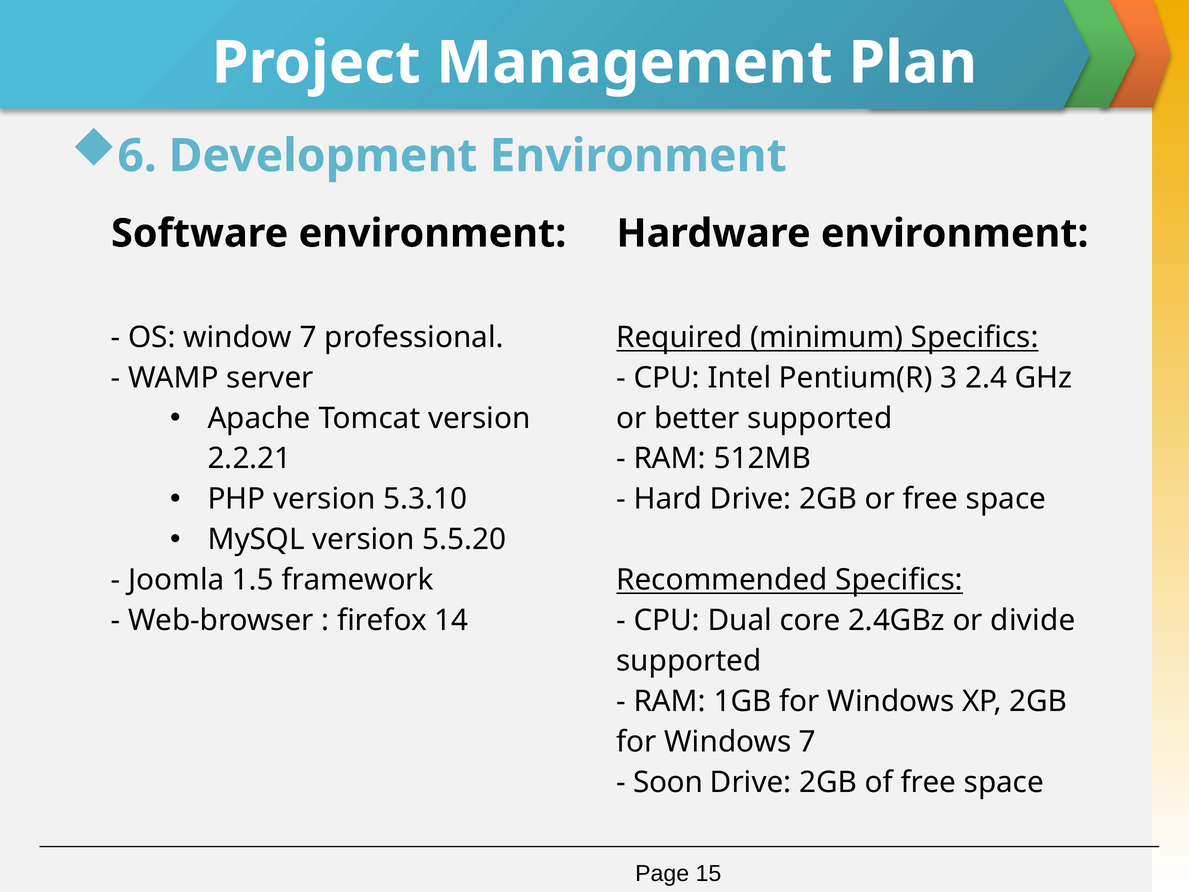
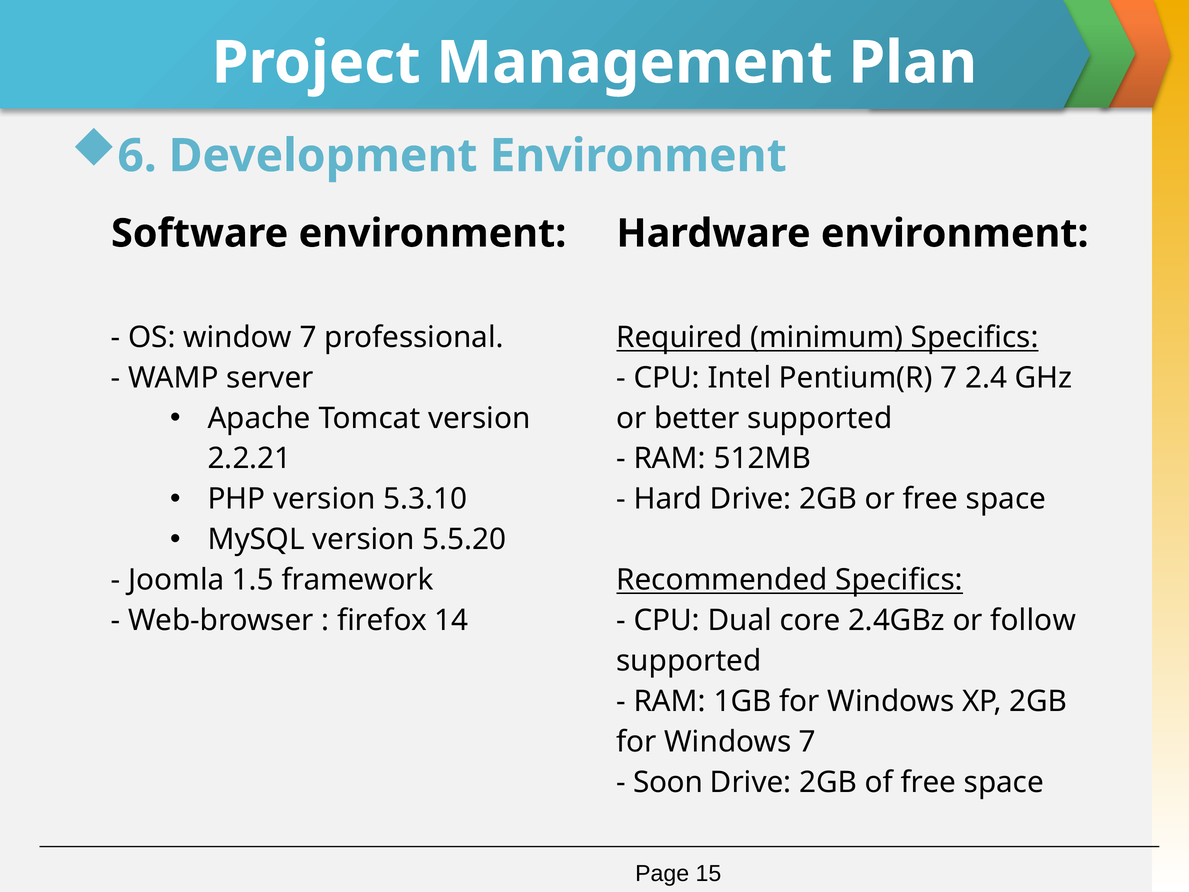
Pentium(R 3: 3 -> 7 (949, 378)
divide: divide -> follow (1033, 620)
